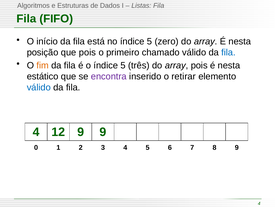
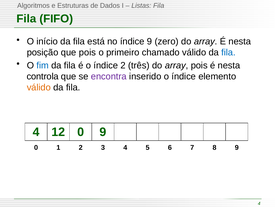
no índice 5: 5 -> 9 (150, 41)
fim colour: orange -> blue (43, 65)
o índice 5: 5 -> 2 (123, 65)
estático: estático -> controla (43, 76)
inserido o retirar: retirar -> índice (184, 76)
válido colour: blue -> orange (39, 87)
12 9: 9 -> 0 (81, 132)
